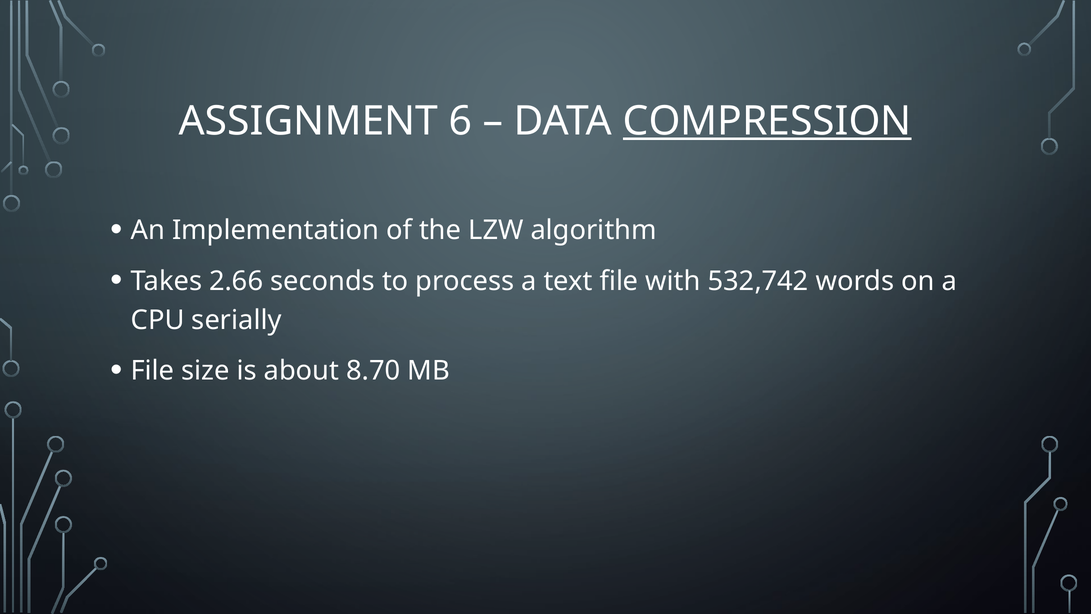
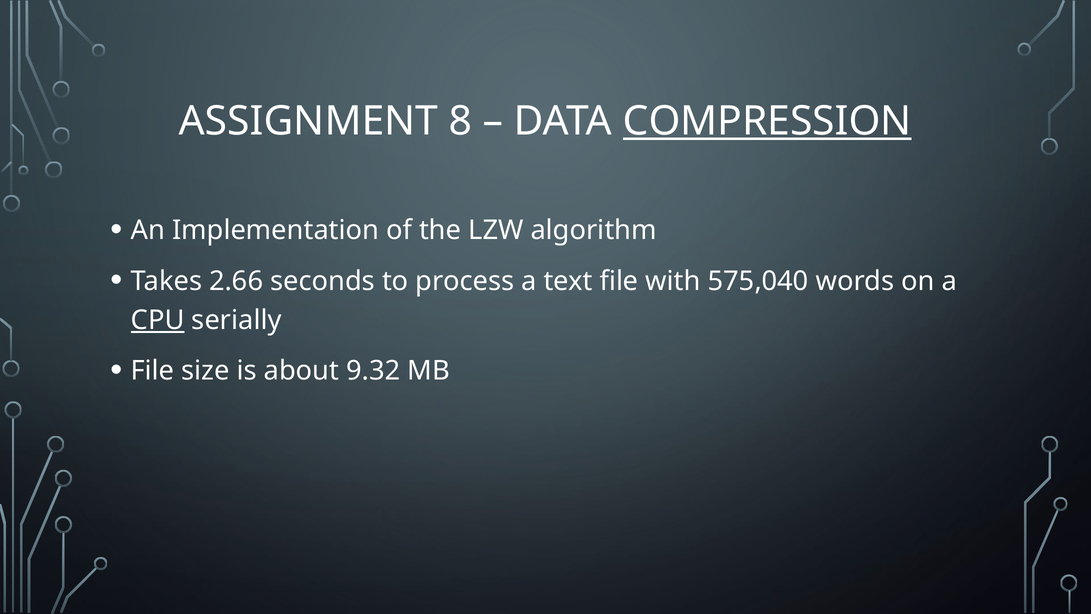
6: 6 -> 8 (460, 121)
532,742: 532,742 -> 575,040 (758, 281)
CPU underline: none -> present (158, 320)
8.70: 8.70 -> 9.32 (373, 371)
